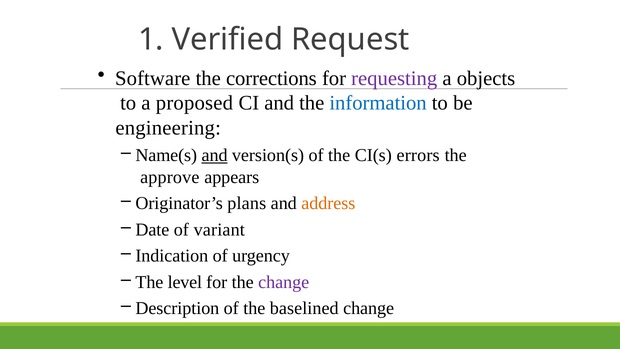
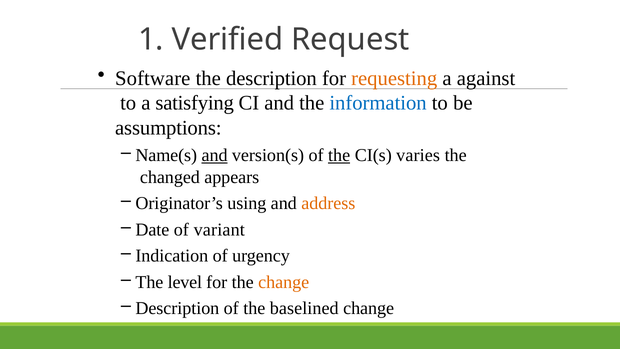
the corrections: corrections -> description (271, 78)
requesting colour: purple -> orange (394, 78)
objects: objects -> against (486, 78)
proposed: proposed -> satisfying (195, 103)
engineering: engineering -> assumptions (168, 128)
the underline: none -> present (339, 155)
errors: errors -> varies (418, 155)
approve: approve -> changed (170, 177)
plans: plans -> using (247, 203)
change colour: purple -> orange (284, 282)
